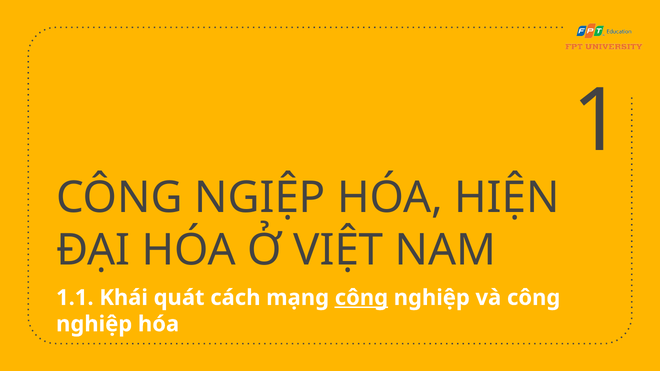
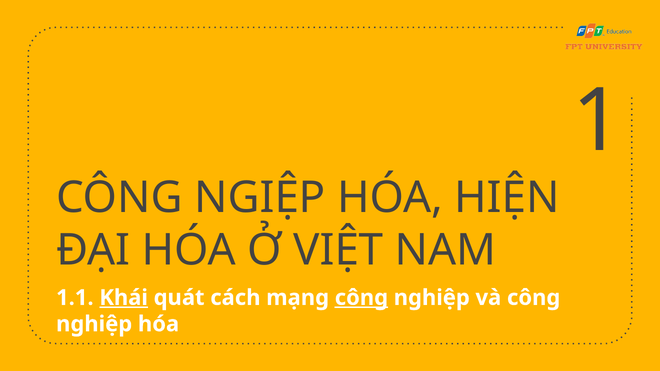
Khái underline: none -> present (124, 298)
